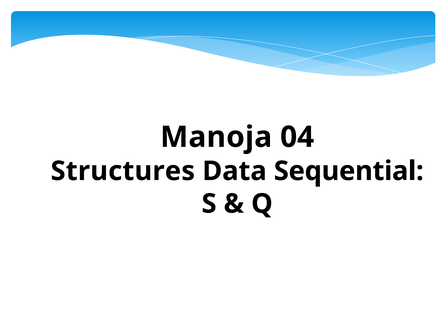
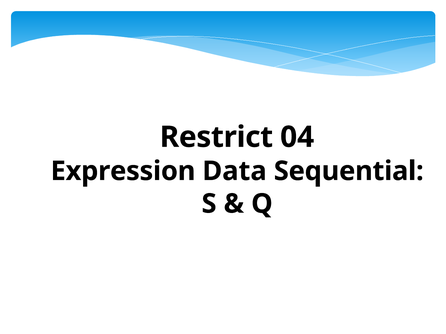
Manoja: Manoja -> Restrict (216, 137)
Structures: Structures -> Expression (123, 171)
